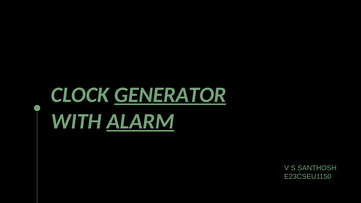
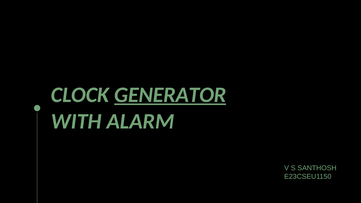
ALARM underline: present -> none (140, 121)
